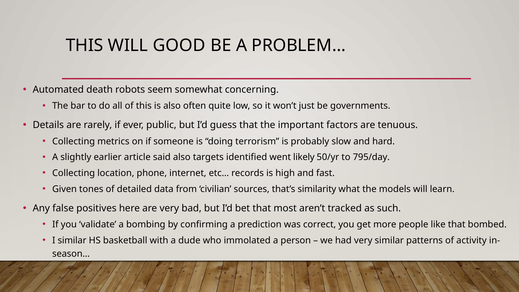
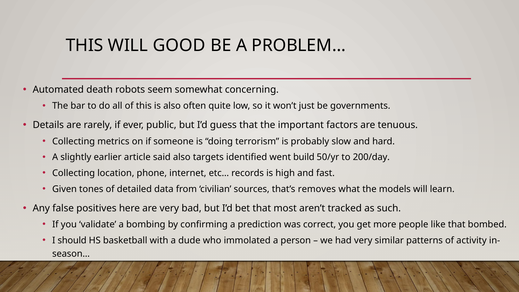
likely: likely -> build (304, 157)
795/day: 795/day -> 200/day (371, 157)
similarity: similarity -> removes (317, 189)
I similar: similar -> should (72, 240)
